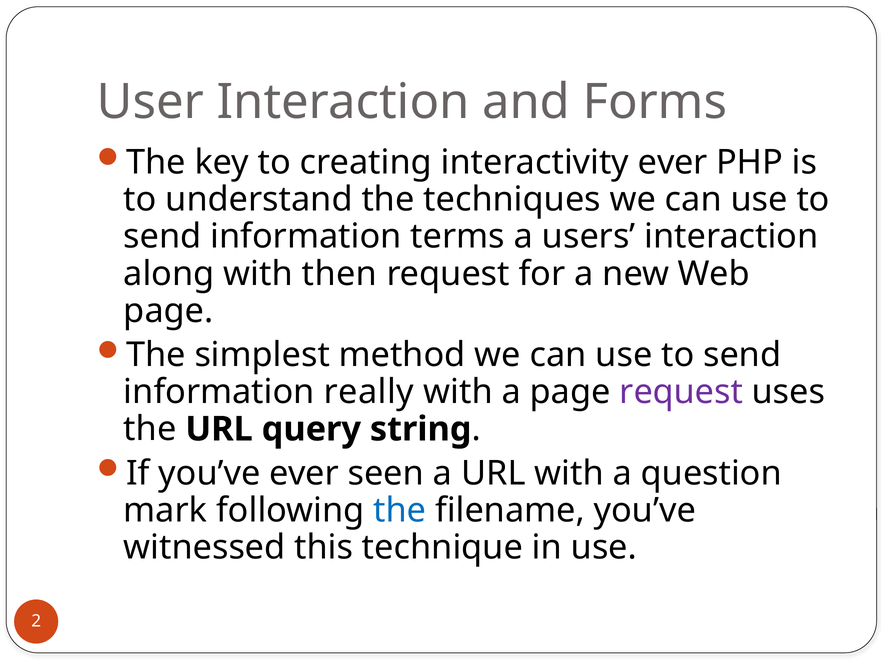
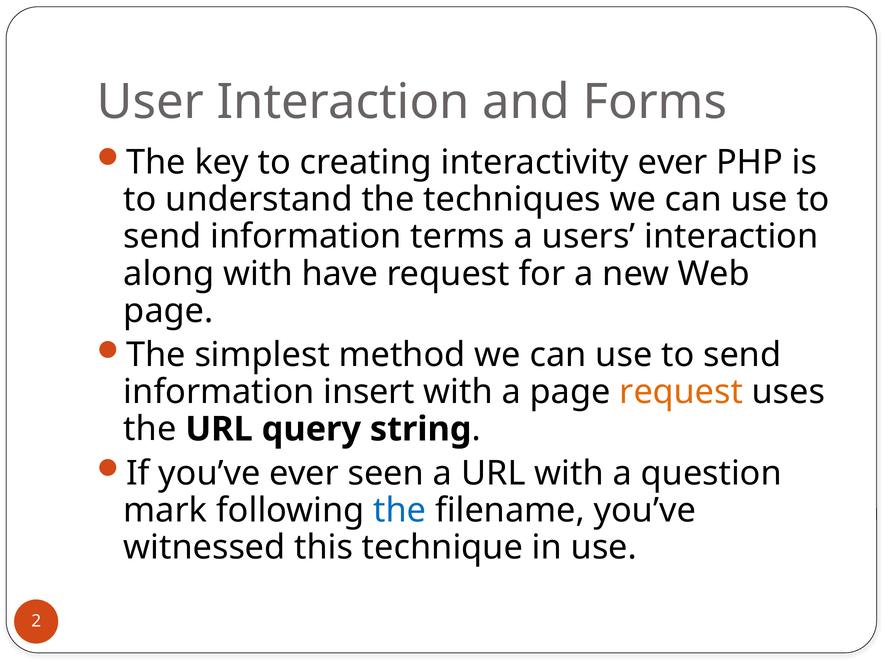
then: then -> have (340, 274)
really: really -> insert (369, 392)
request colour: purple -> orange (681, 392)
